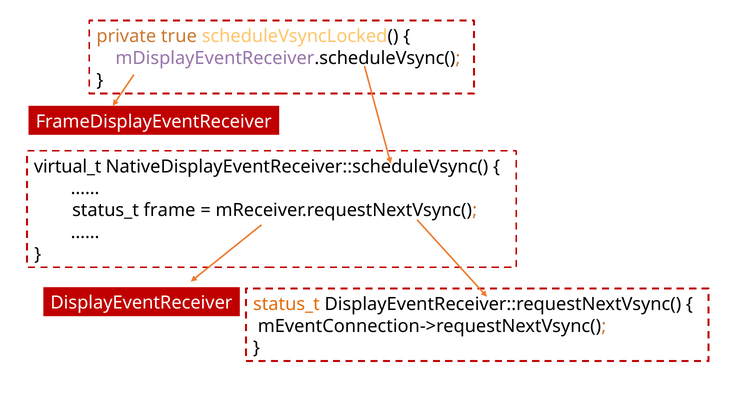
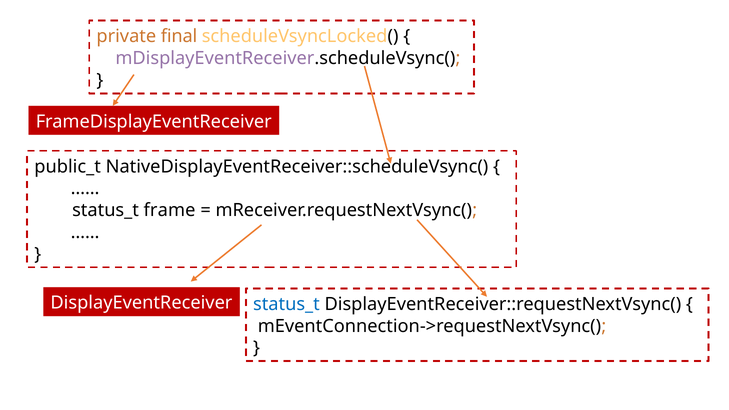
true: true -> final (179, 36)
virtual_t: virtual_t -> public_t (68, 167)
status_t colour: orange -> blue (286, 304)
